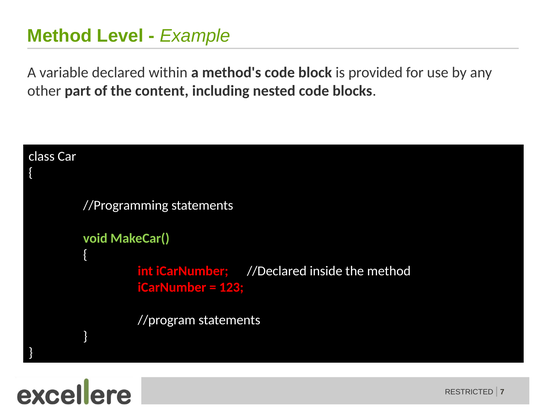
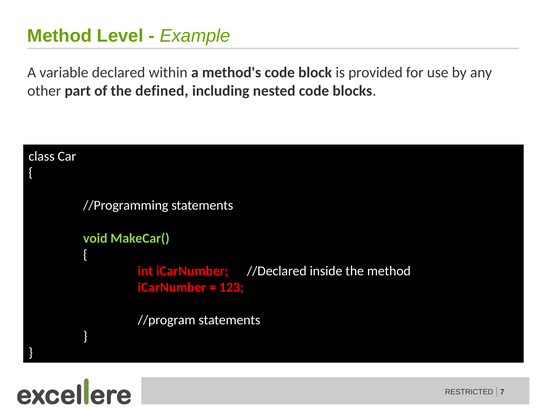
content: content -> defined (162, 91)
